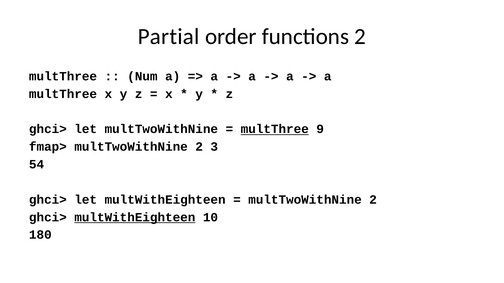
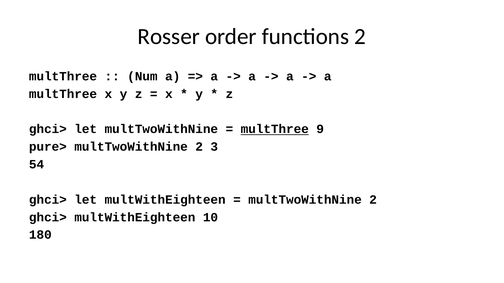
Partial: Partial -> Rosser (169, 37)
fmap>: fmap> -> pure> (48, 147)
multWithEighteen underline: present -> none (135, 218)
